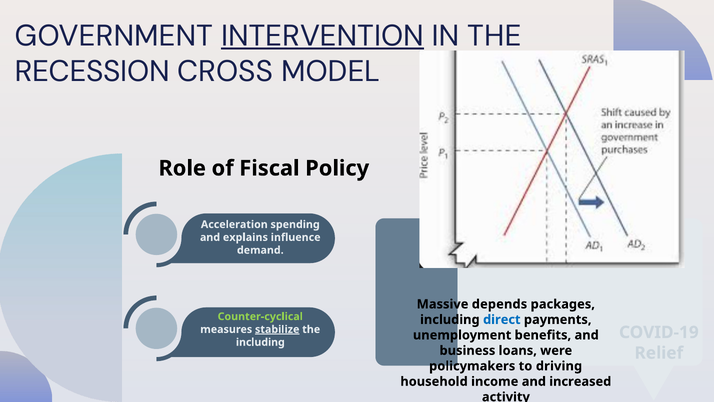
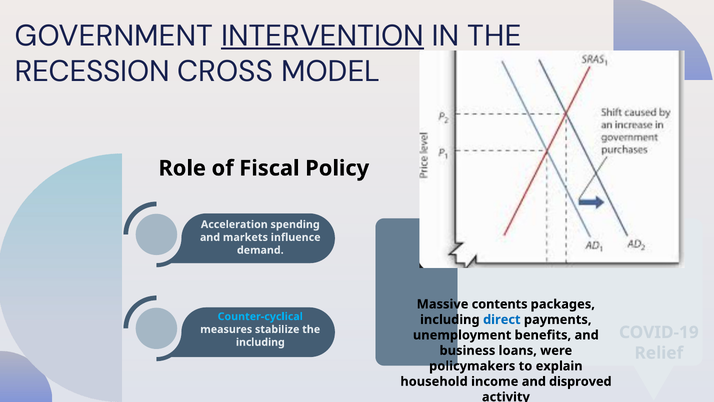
explains: explains -> markets (245, 237)
depends: depends -> contents (500, 304)
Counter-cyclical colour: light green -> light blue (260, 316)
stabilize underline: present -> none (277, 329)
driving: driving -> explain (559, 366)
increased: increased -> disproved (580, 381)
